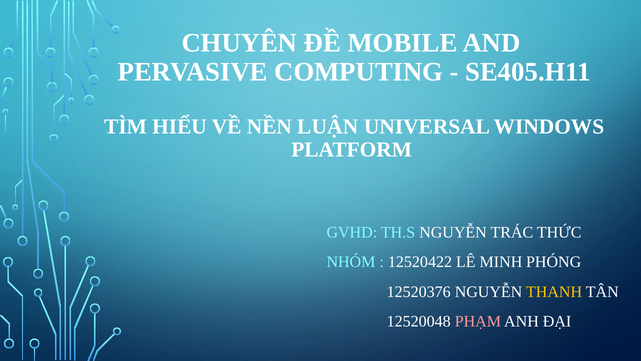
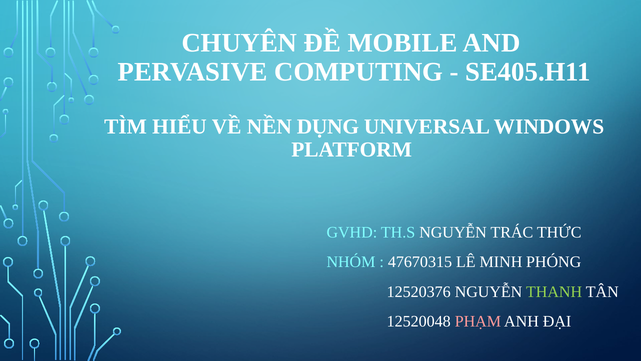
LUẬN: LUẬN -> DỤNG (328, 127)
12520422: 12520422 -> 47670315 (420, 262)
THANH colour: yellow -> light green (554, 292)
